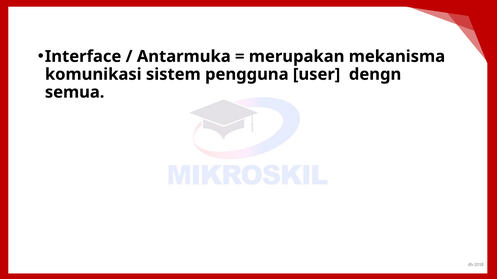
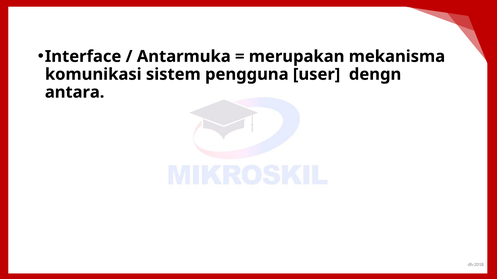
semua: semua -> antara (75, 92)
